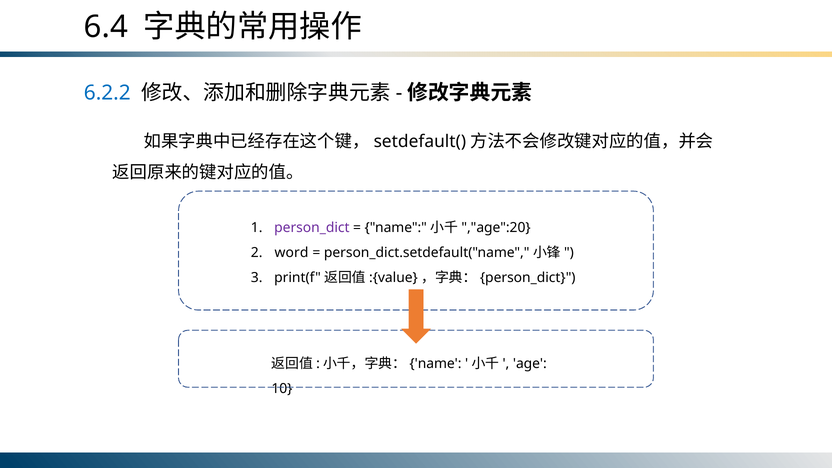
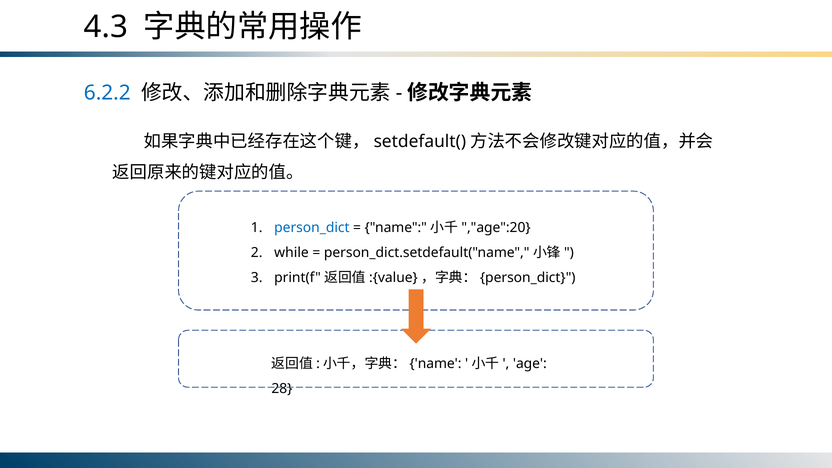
6.4: 6.4 -> 4.3 (106, 27)
person_dict colour: purple -> blue (312, 228)
word: word -> while (292, 253)
10: 10 -> 28 (282, 389)
